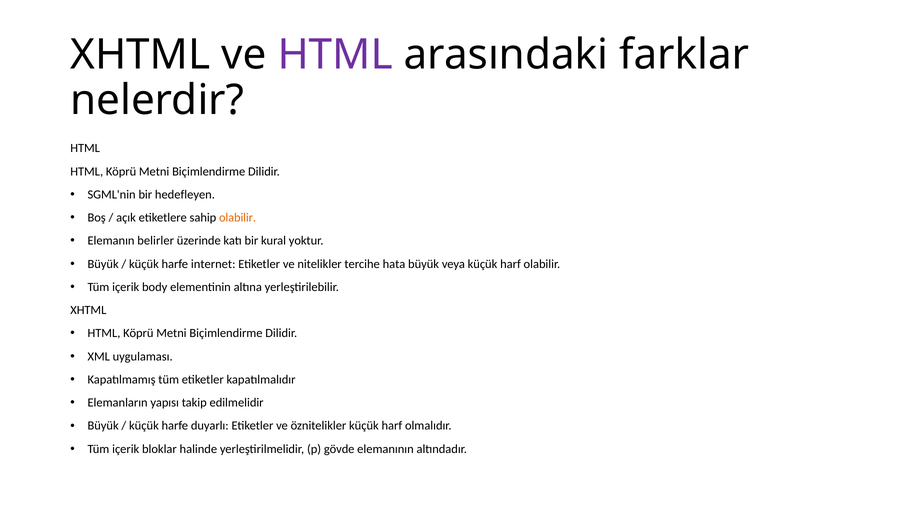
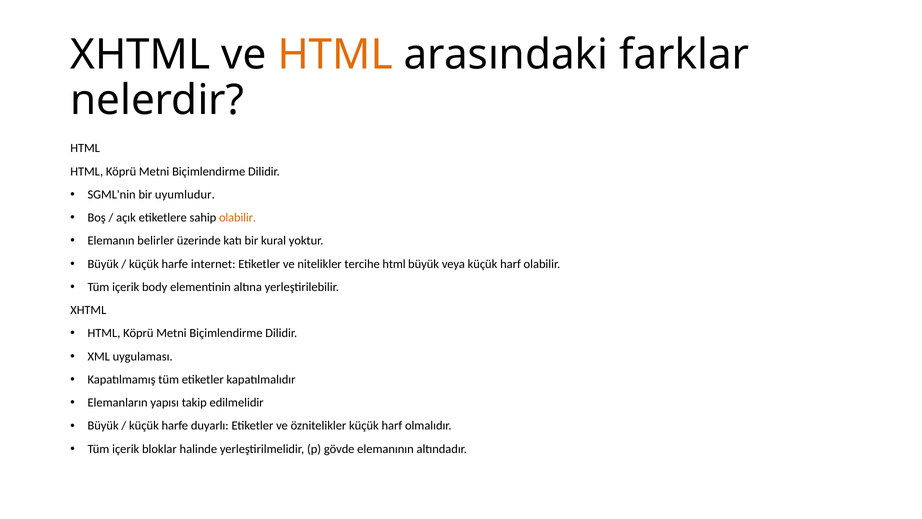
HTML colour: purple -> orange (335, 55)
hedefleyen: hedefleyen -> uyumludur (185, 194)
tercihe hata: hata -> html (394, 264)
